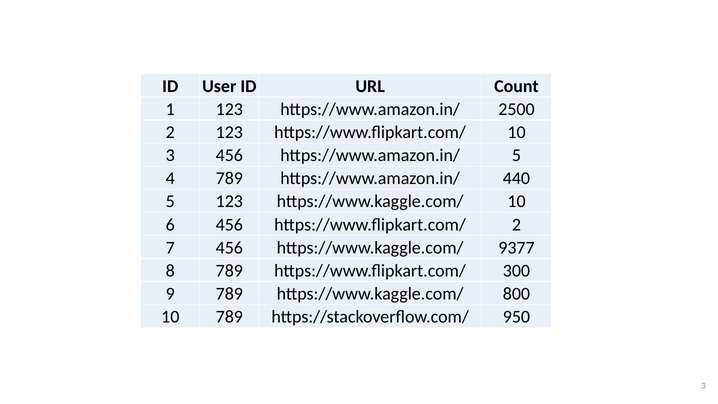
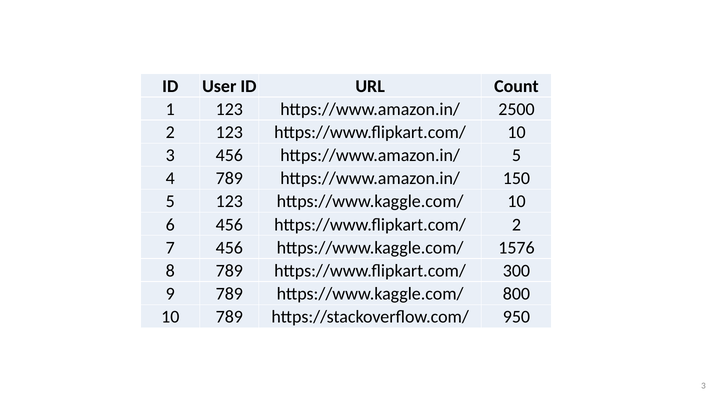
440: 440 -> 150 (516, 178)
9377: 9377 -> 1576 (516, 248)
